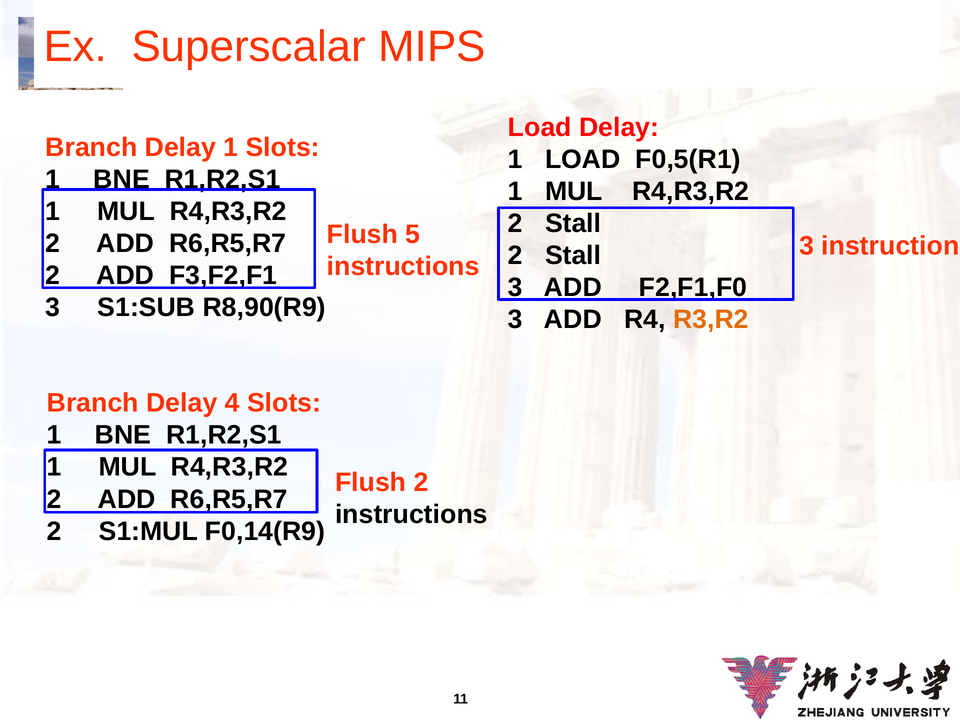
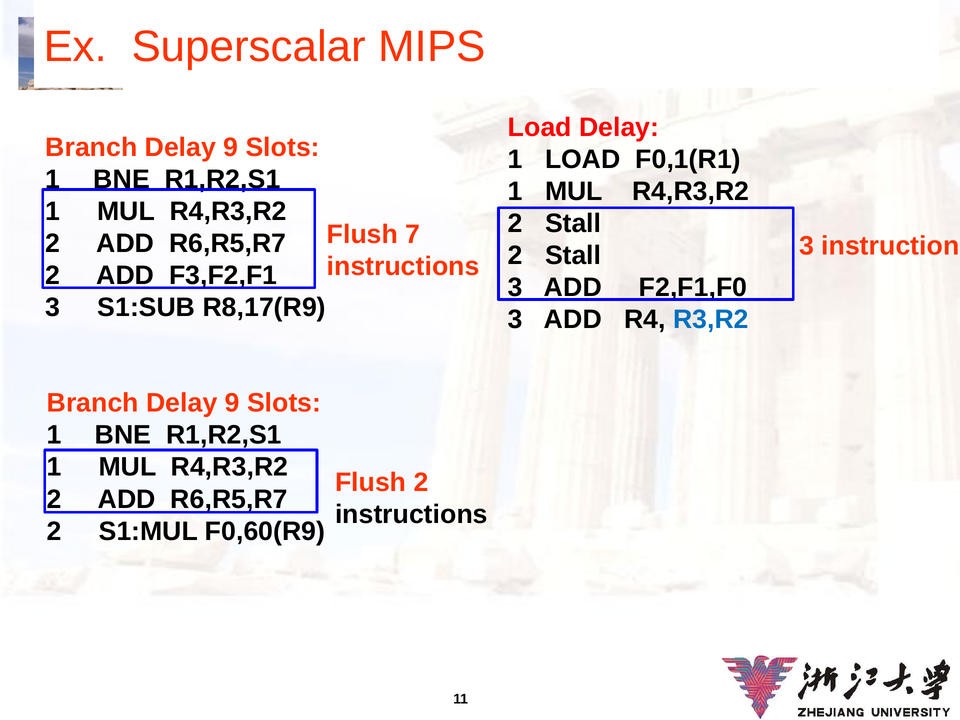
1: 1 -> 9 (231, 148)
F0,5(R1: F0,5(R1 -> F0,1(R1 (688, 159)
5: 5 -> 7 (413, 234)
R8,90(R9: R8,90(R9 -> R8,17(R9 (264, 308)
R3,R2 colour: orange -> blue (711, 319)
4: 4 -> 9 (232, 403)
F0,14(R9: F0,14(R9 -> F0,60(R9 (265, 531)
